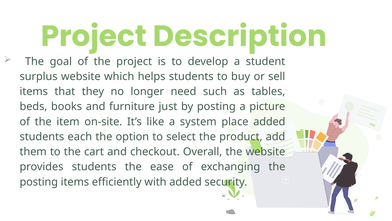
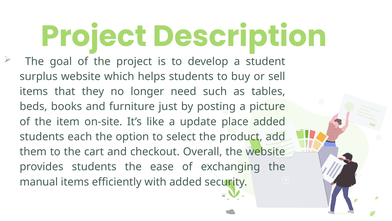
system: system -> update (198, 121)
posting: posting -> manual (39, 182)
